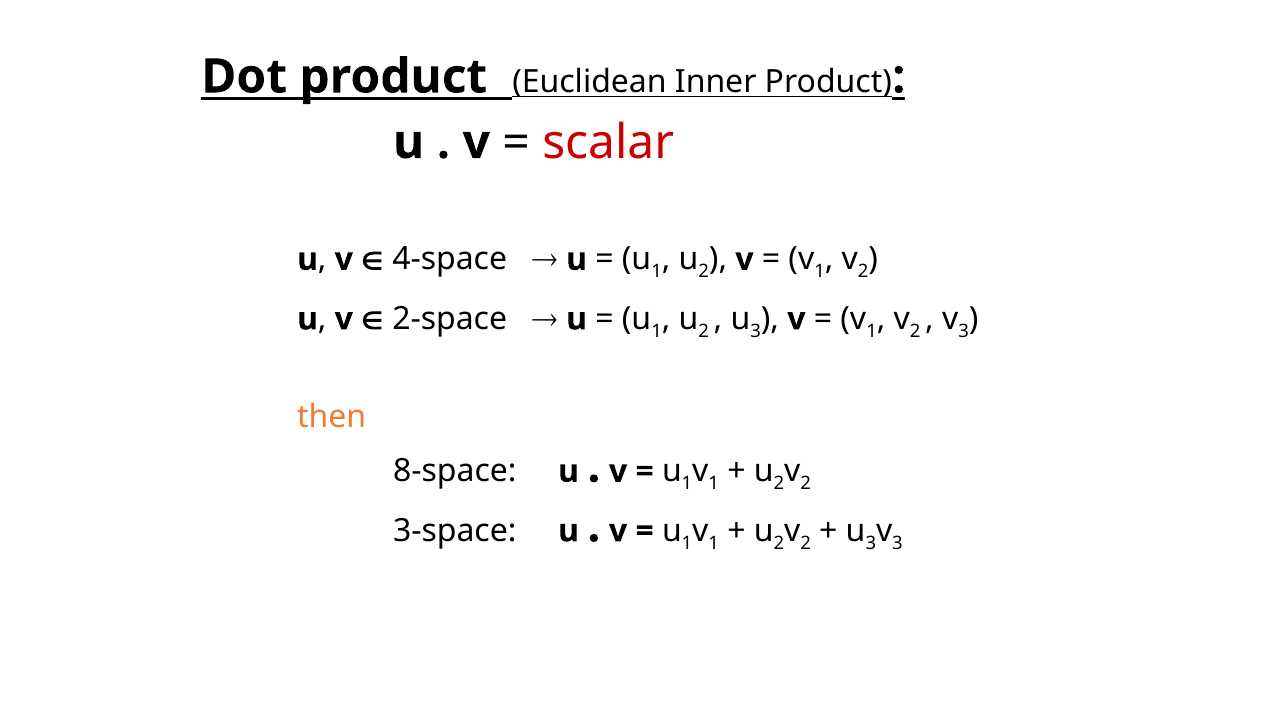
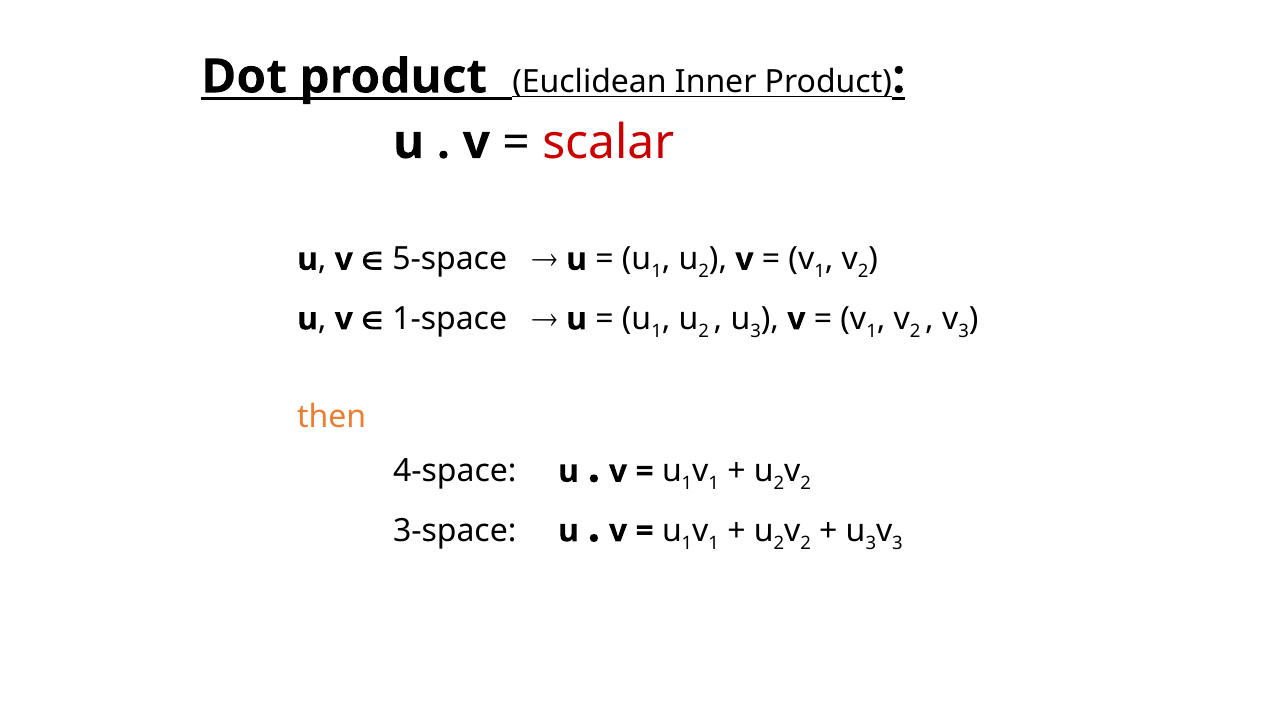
4-space: 4-space -> 5-space (450, 260)
2-space: 2-space -> 1-space (450, 319)
8-space: 8-space -> 4-space (455, 472)
